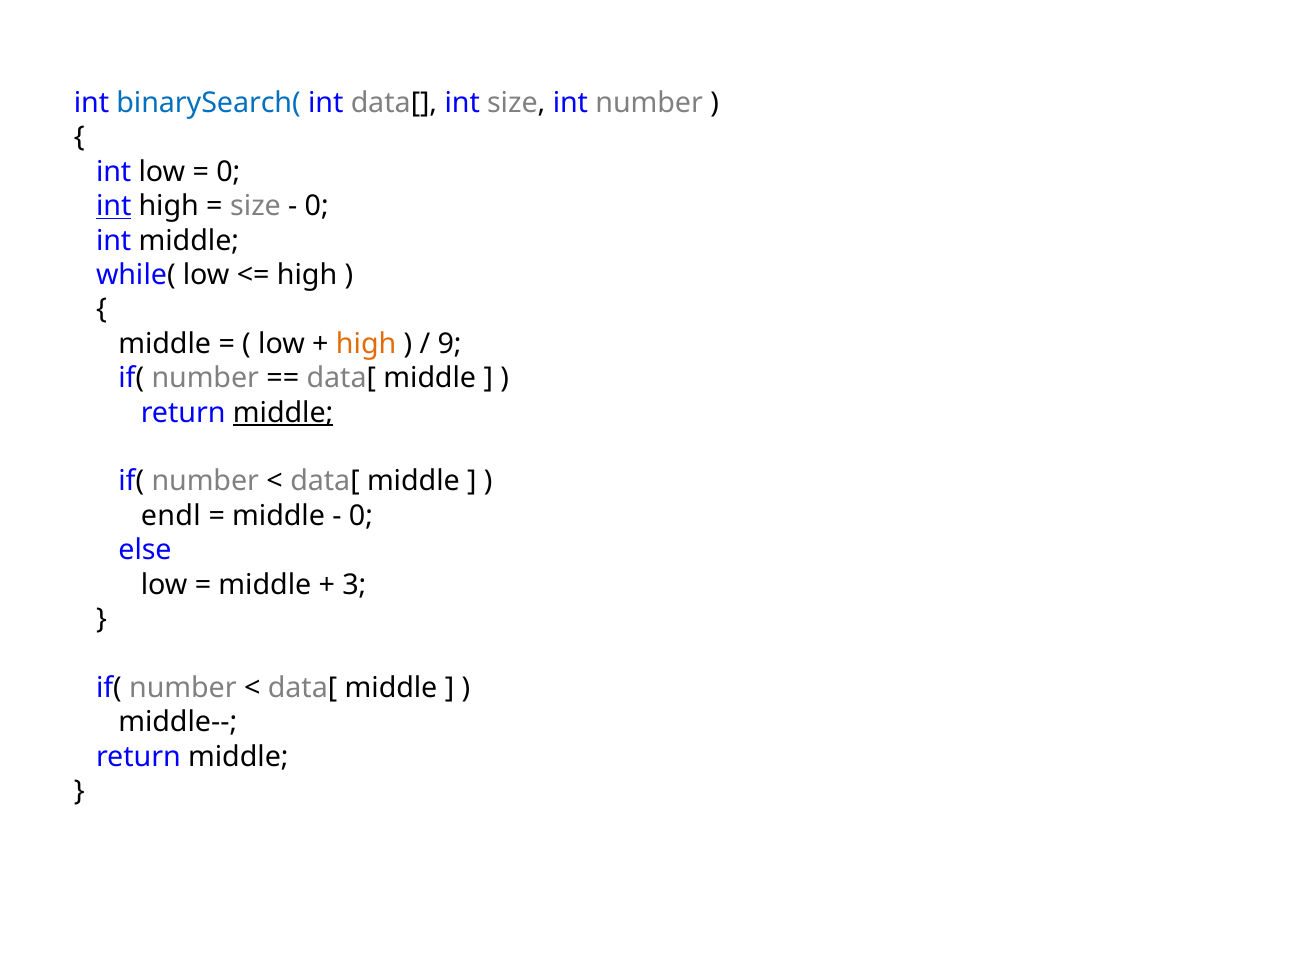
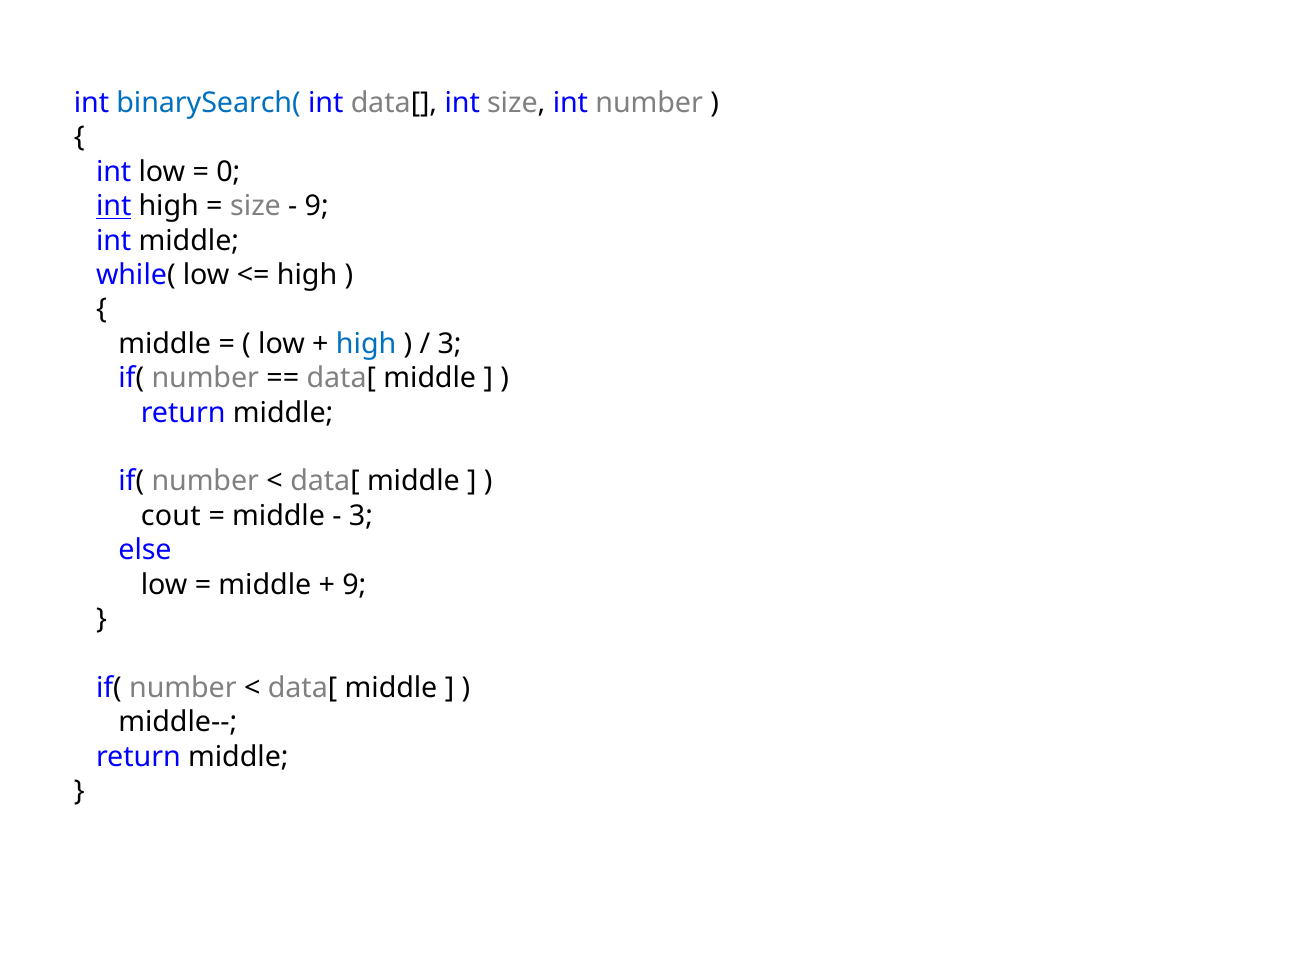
0: 0 -> 9 (317, 206)
high colour: orange -> blue (366, 344)
9: 9 -> 3 (450, 344)
middle underline: present -> none (283, 413)
endl: endl -> cout (171, 516)
0: 0 -> 3 (361, 516)
3: 3 -> 9 (354, 585)
